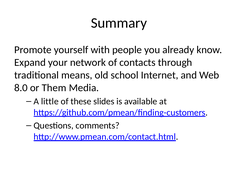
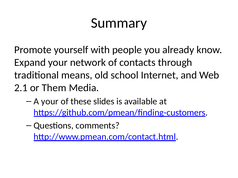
8.0: 8.0 -> 2.1 (21, 88)
A little: little -> your (50, 102)
